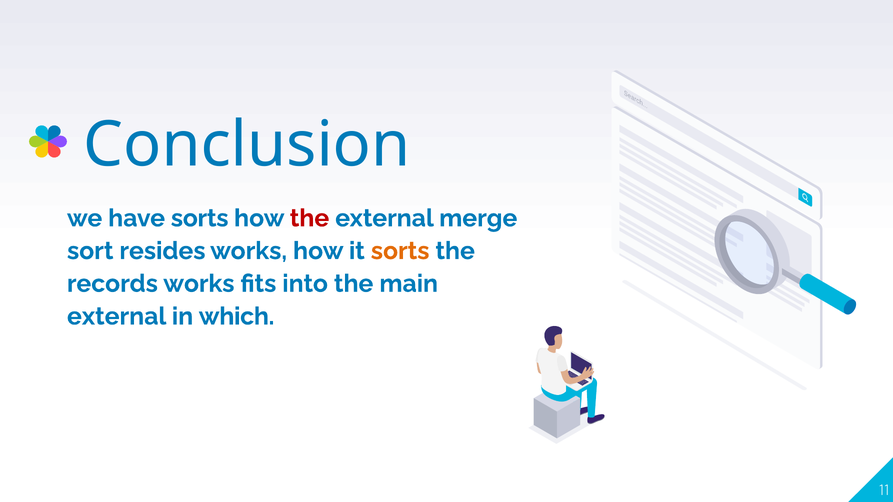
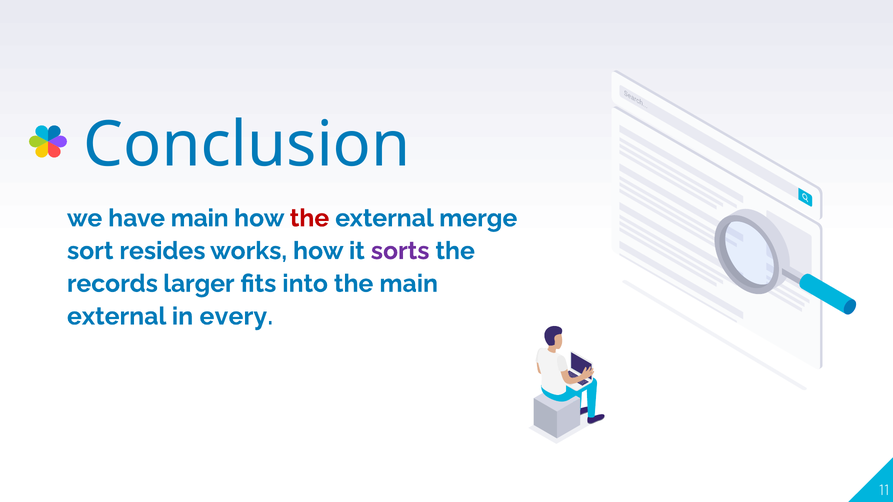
have sorts: sorts -> main (200, 218)
sorts colour: orange -> purple (400, 251)
records works: works -> larger (199, 284)
which: which -> every (236, 317)
